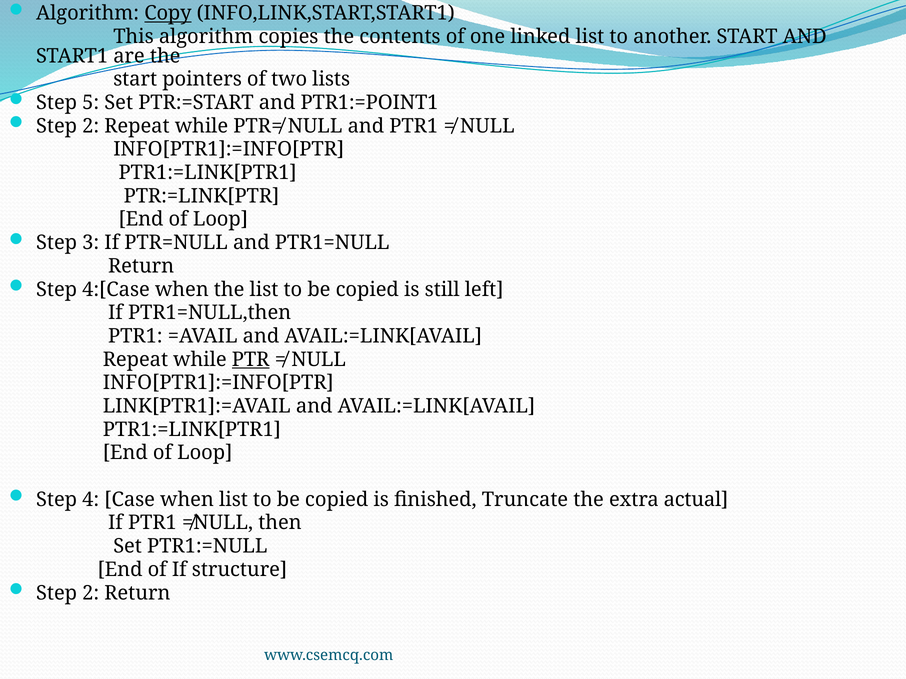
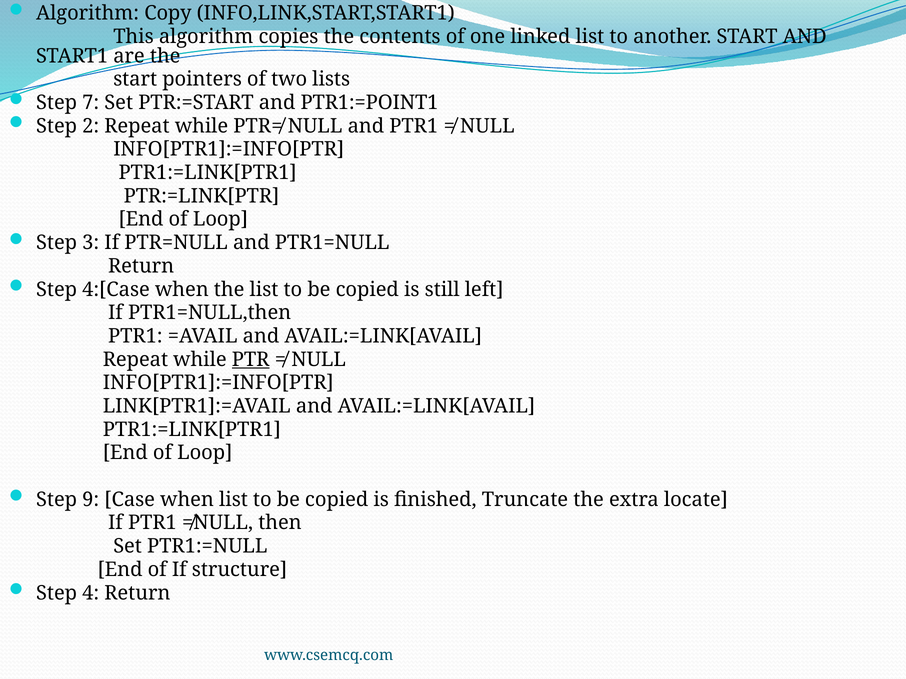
Copy underline: present -> none (168, 13)
5: 5 -> 7 (91, 103)
4: 4 -> 9 (91, 500)
actual: actual -> locate (696, 500)
2: 2 -> 4 (91, 593)
